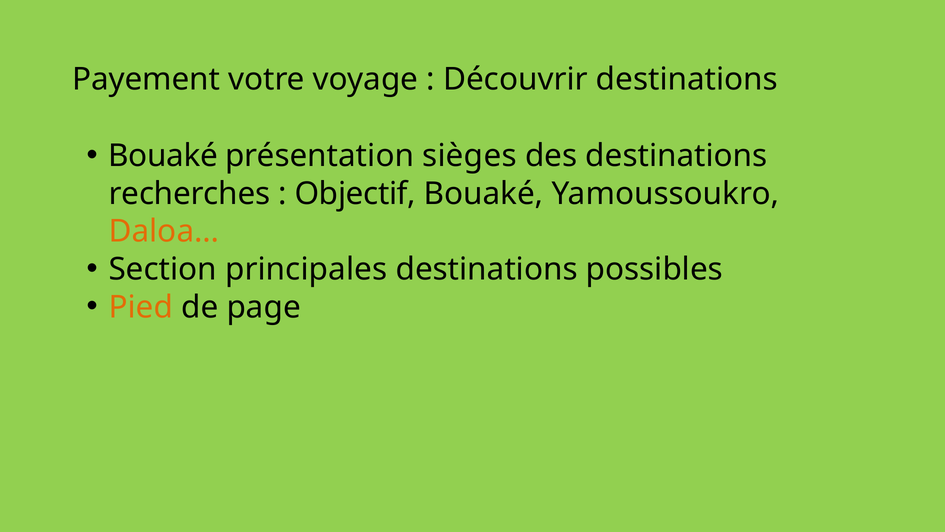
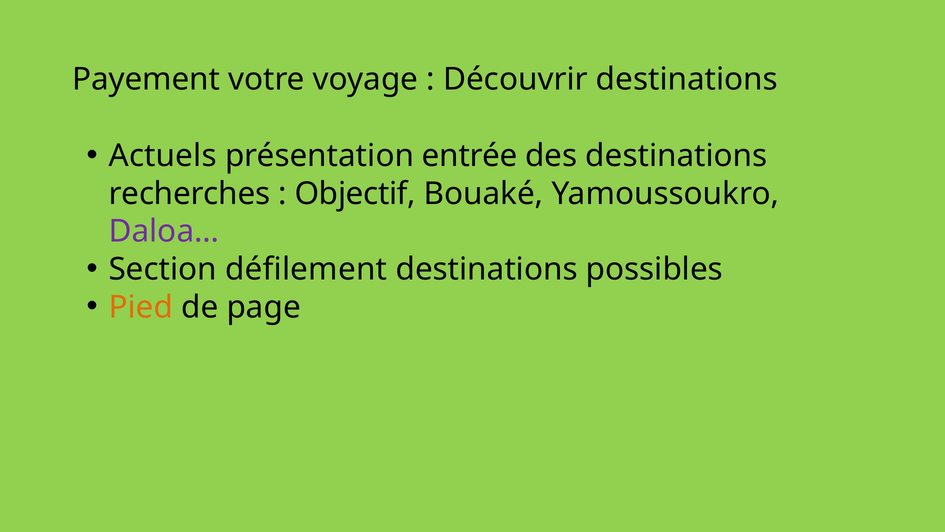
Bouaké: Bouaké -> Actuels (163, 156)
sièges: sièges -> entrée (470, 156)
Daloa… colour: orange -> purple (164, 231)
principales: principales -> défilement (306, 269)
